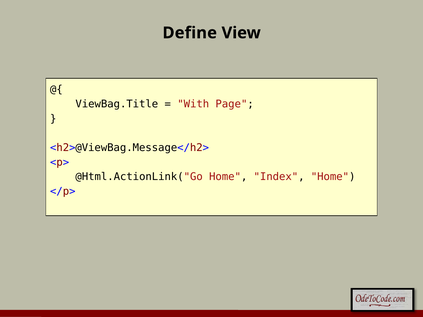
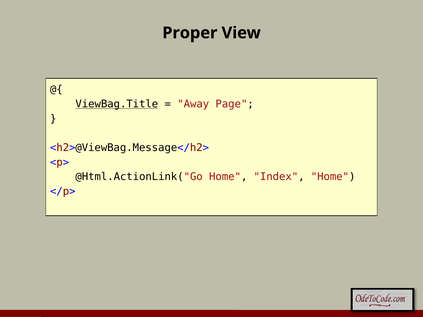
Define: Define -> Proper (190, 33)
ViewBag.Title underline: none -> present (117, 104)
With: With -> Away (193, 104)
